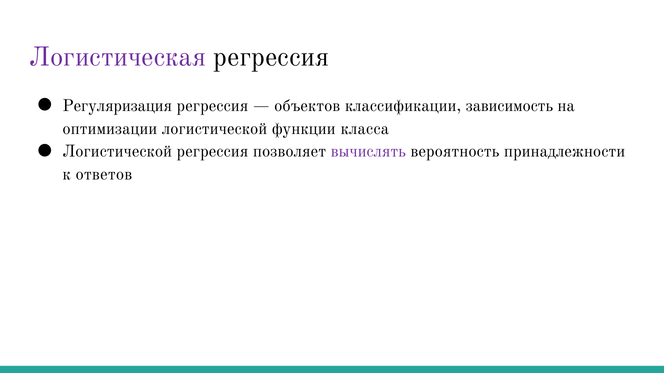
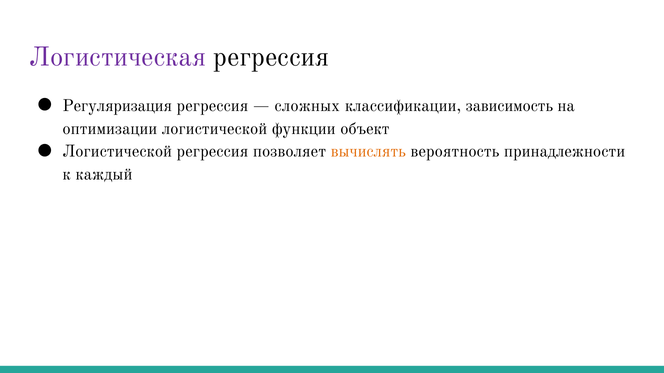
объектов: объектов -> сложных (307, 106)
класса: класса -> объект (365, 129)
вычислять colour: purple -> orange (368, 152)
ответов: ответов -> каждый (104, 175)
